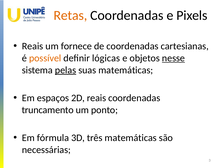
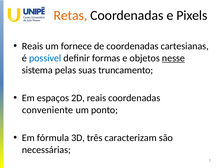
possível colour: orange -> blue (45, 58)
lógicas: lógicas -> formas (106, 58)
pelas underline: present -> none (66, 70)
suas matemáticas: matemáticas -> truncamento (126, 70)
truncamento: truncamento -> conveniente (48, 110)
três matemáticas: matemáticas -> caracterizam (131, 138)
